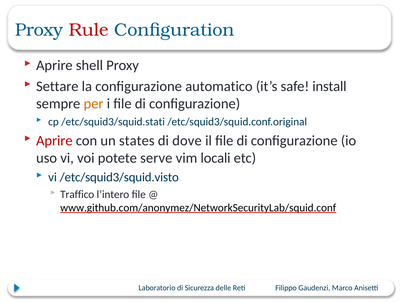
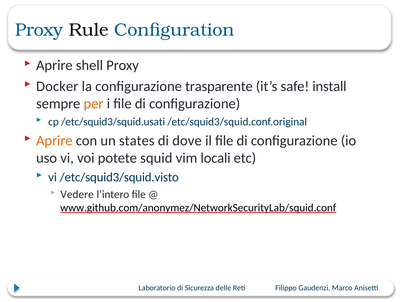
Rule colour: red -> black (89, 30)
Settare: Settare -> Docker (57, 86)
automatico: automatico -> trasparente (219, 86)
/etc/squid3/squid.stati: /etc/squid3/squid.stati -> /etc/squid3/squid.usati (113, 121)
Aprire colour: red -> orange (54, 140)
serve: serve -> squid (156, 158)
Traffico: Traffico -> Vedere (77, 194)
